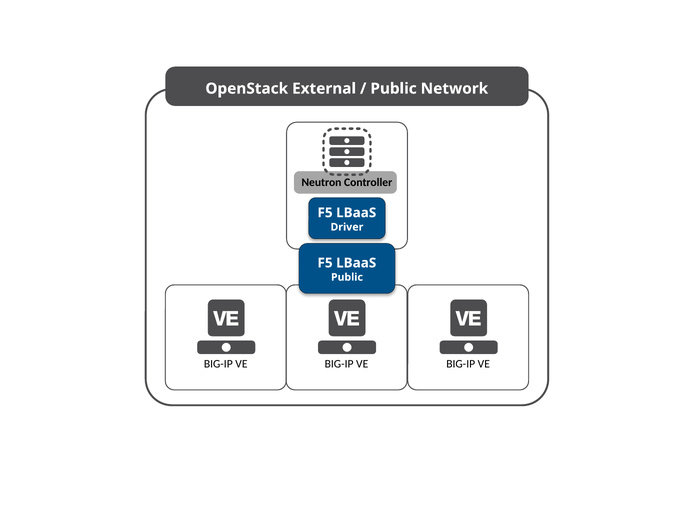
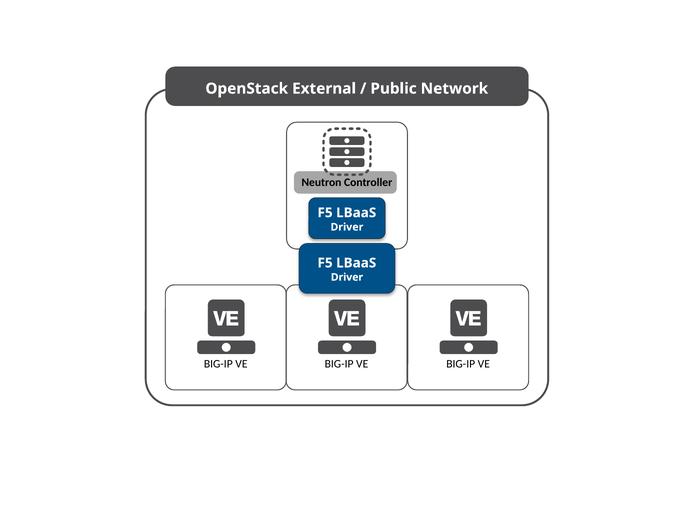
Public: Public -> Driver (347, 277)
